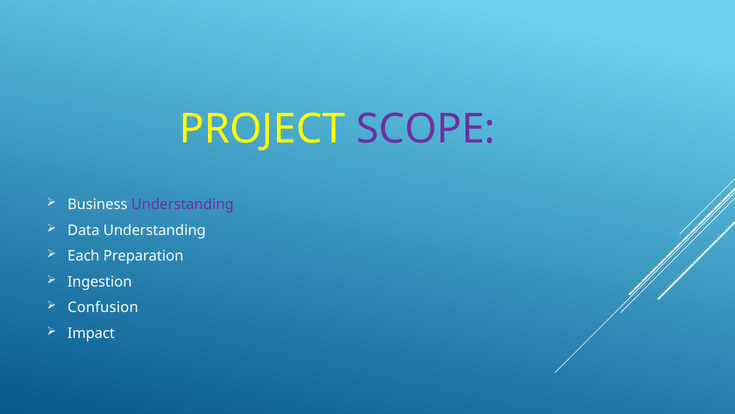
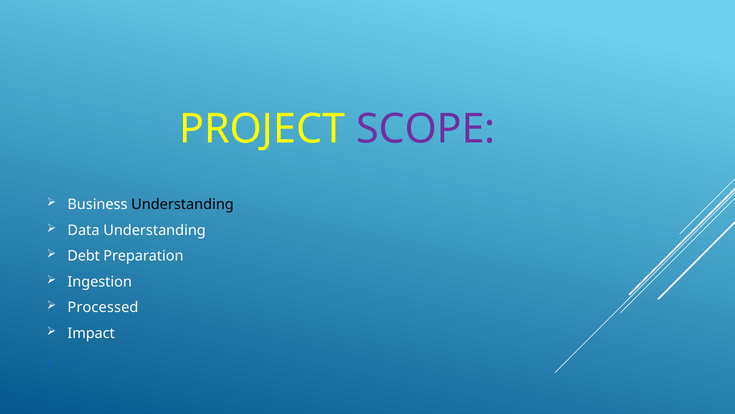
Understanding colour: purple -> black (183, 204)
Each: Each -> Debt (84, 256)
Confusion: Confusion -> Processed (103, 307)
